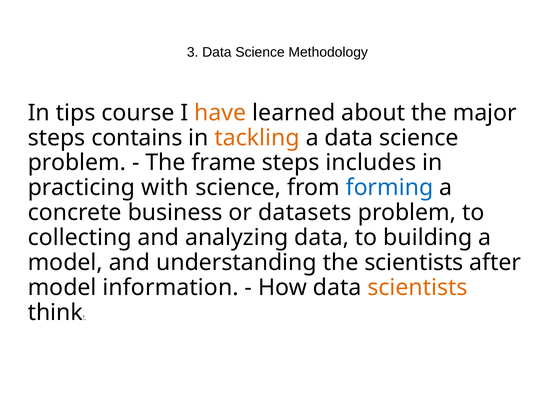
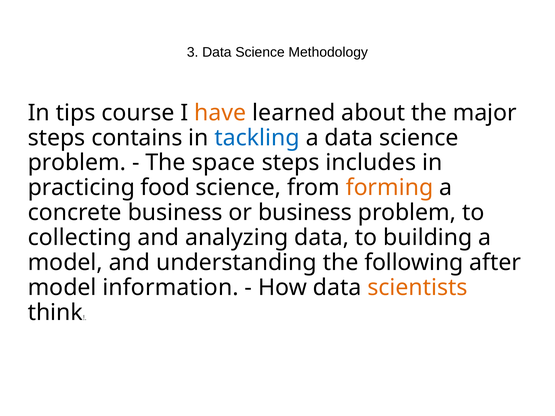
tackling colour: orange -> blue (257, 138)
frame: frame -> space (224, 163)
with: with -> food (165, 188)
forming colour: blue -> orange (389, 188)
or datasets: datasets -> business (305, 213)
the scientists: scientists -> following (414, 263)
